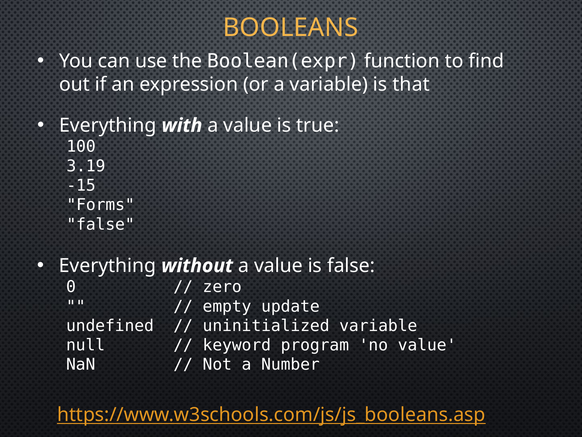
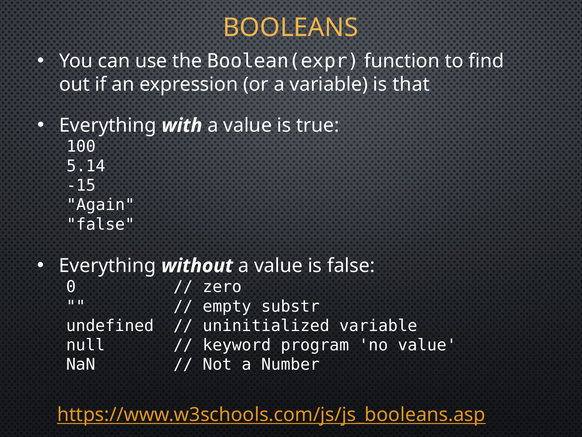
3.19: 3.19 -> 5.14 (86, 166)
Forms: Forms -> Again (101, 205)
update: update -> substr (290, 306)
